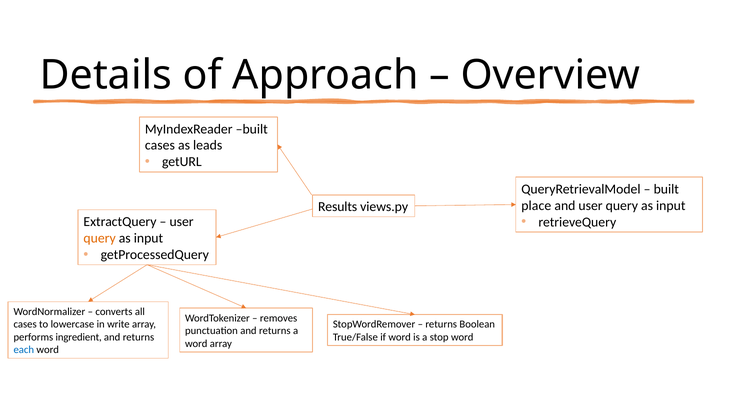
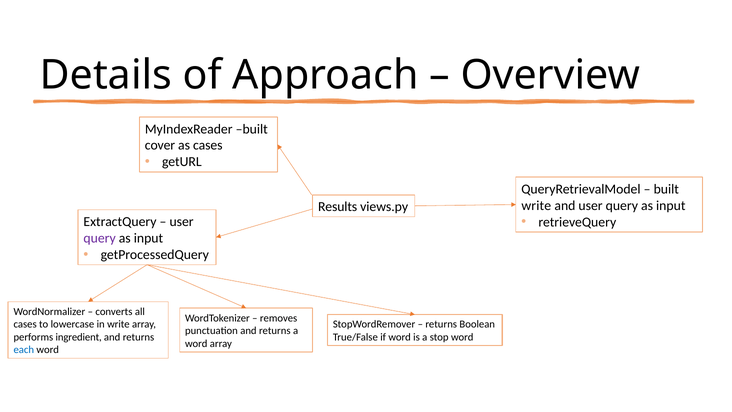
cases: cases -> cover (160, 145)
as leads: leads -> cases (208, 145)
place: place -> write (536, 205)
query colour: orange -> purple (100, 238)
